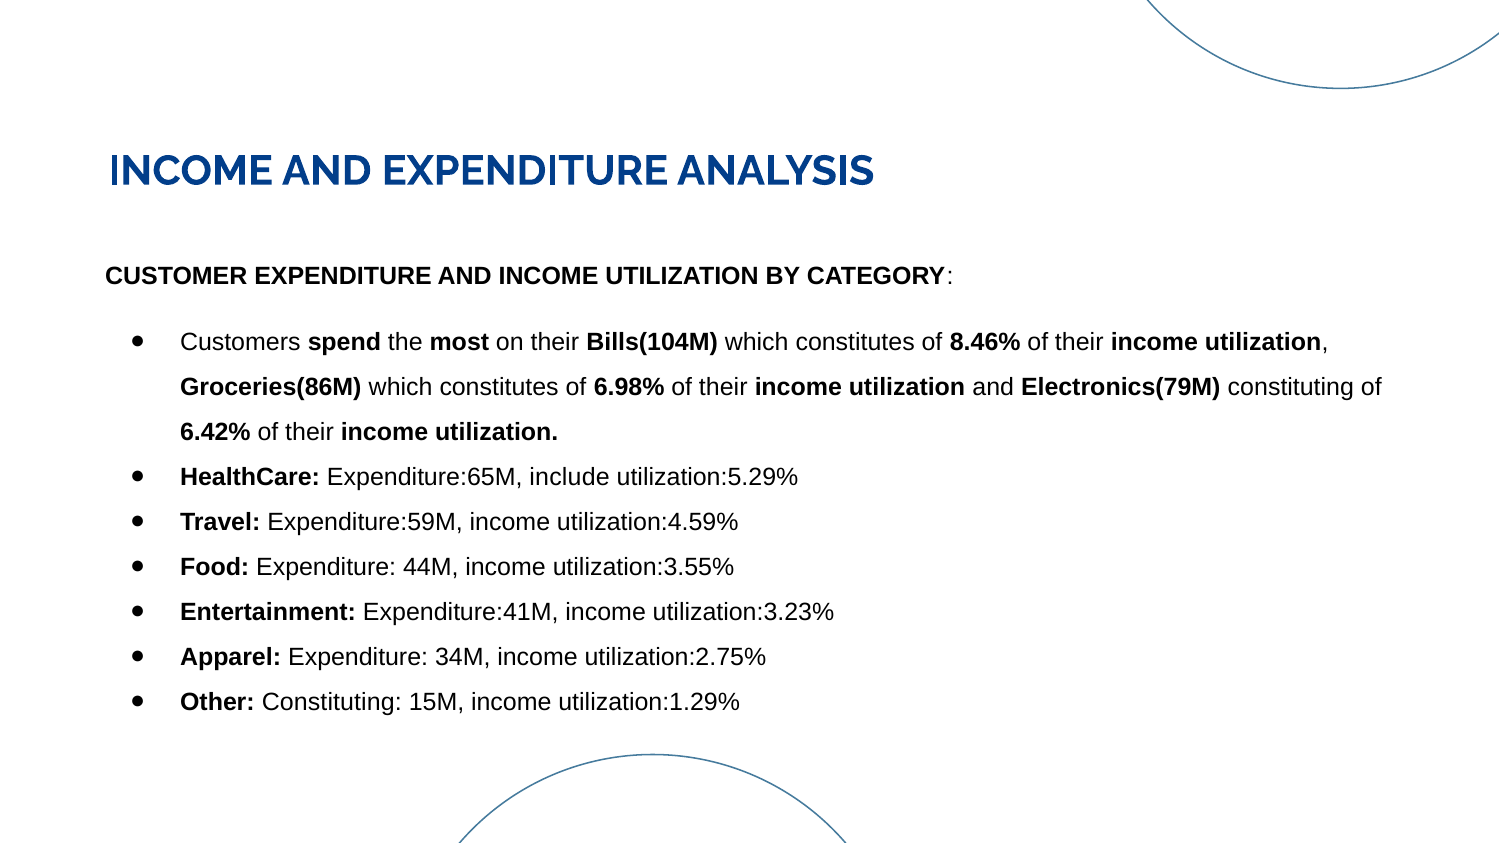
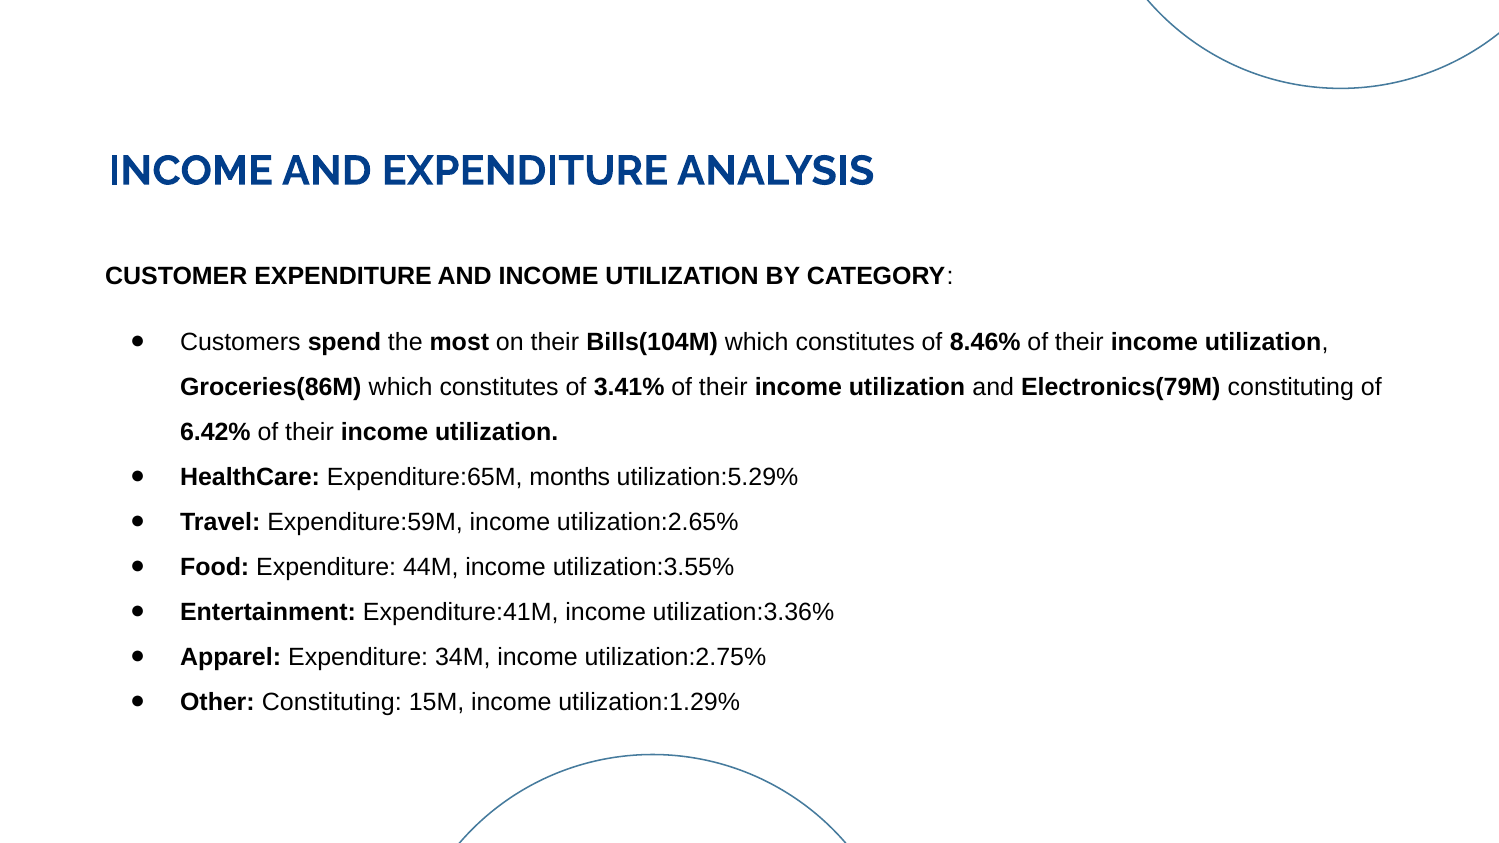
6.98%: 6.98% -> 3.41% (629, 387)
include: include -> months (570, 477)
utilization:4.59%: utilization:4.59% -> utilization:2.65% (648, 522)
utilization:3.23%: utilization:3.23% -> utilization:3.36% (743, 612)
